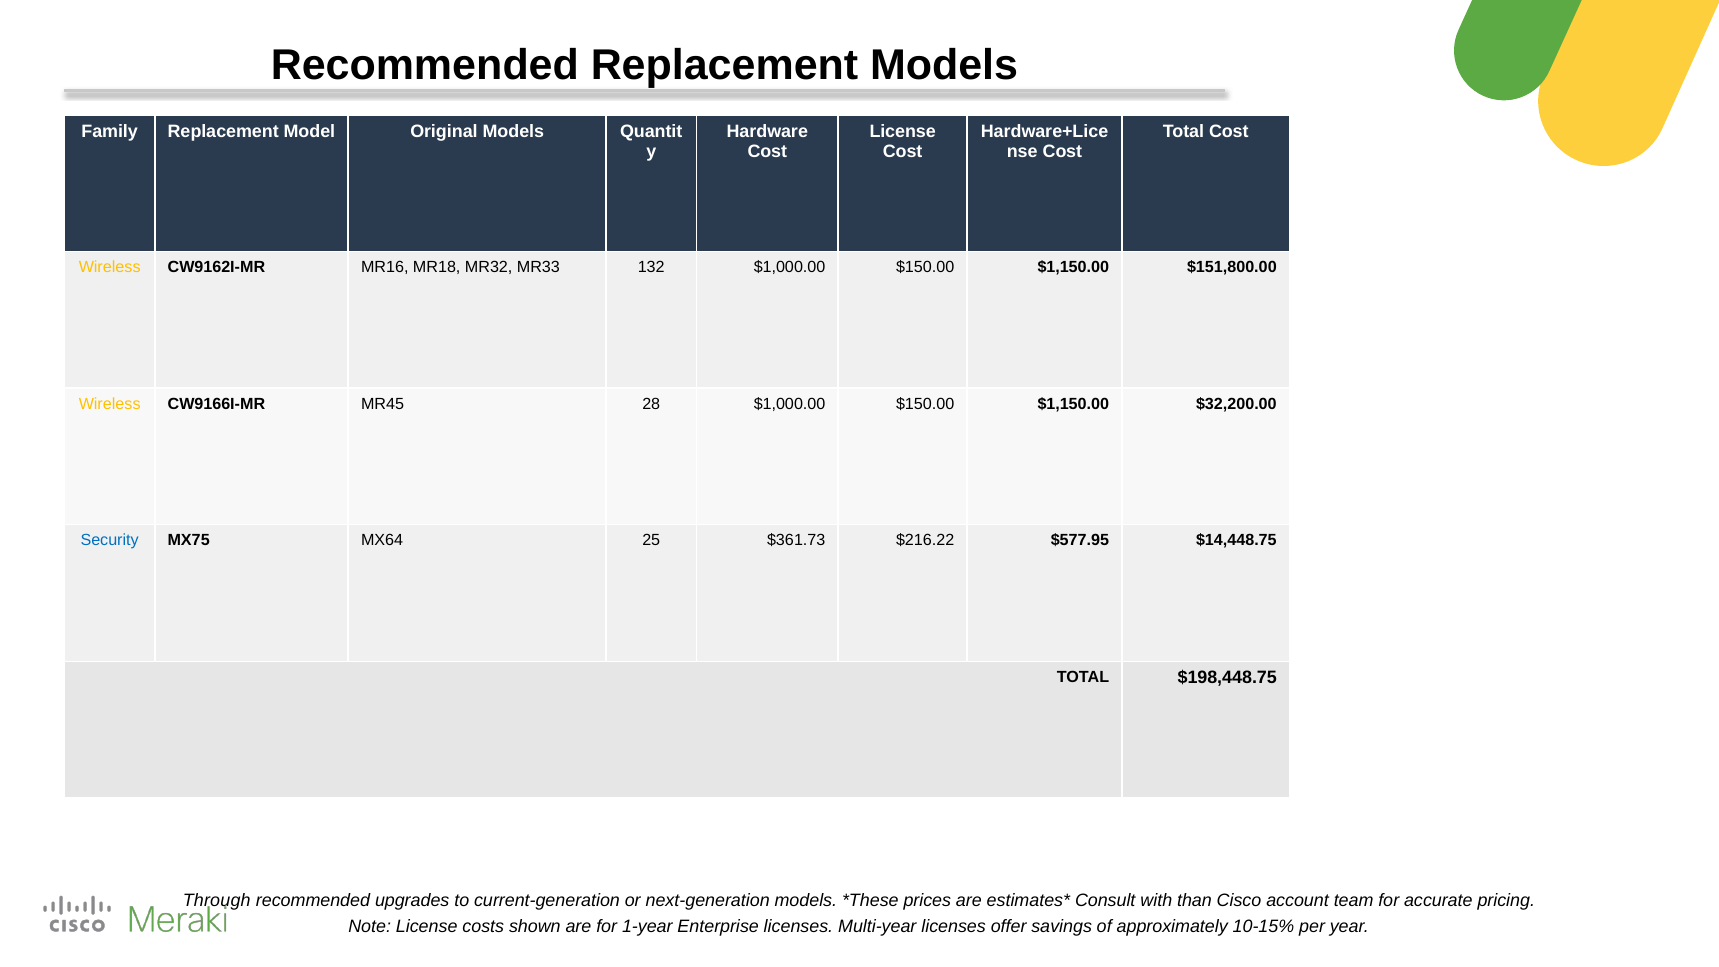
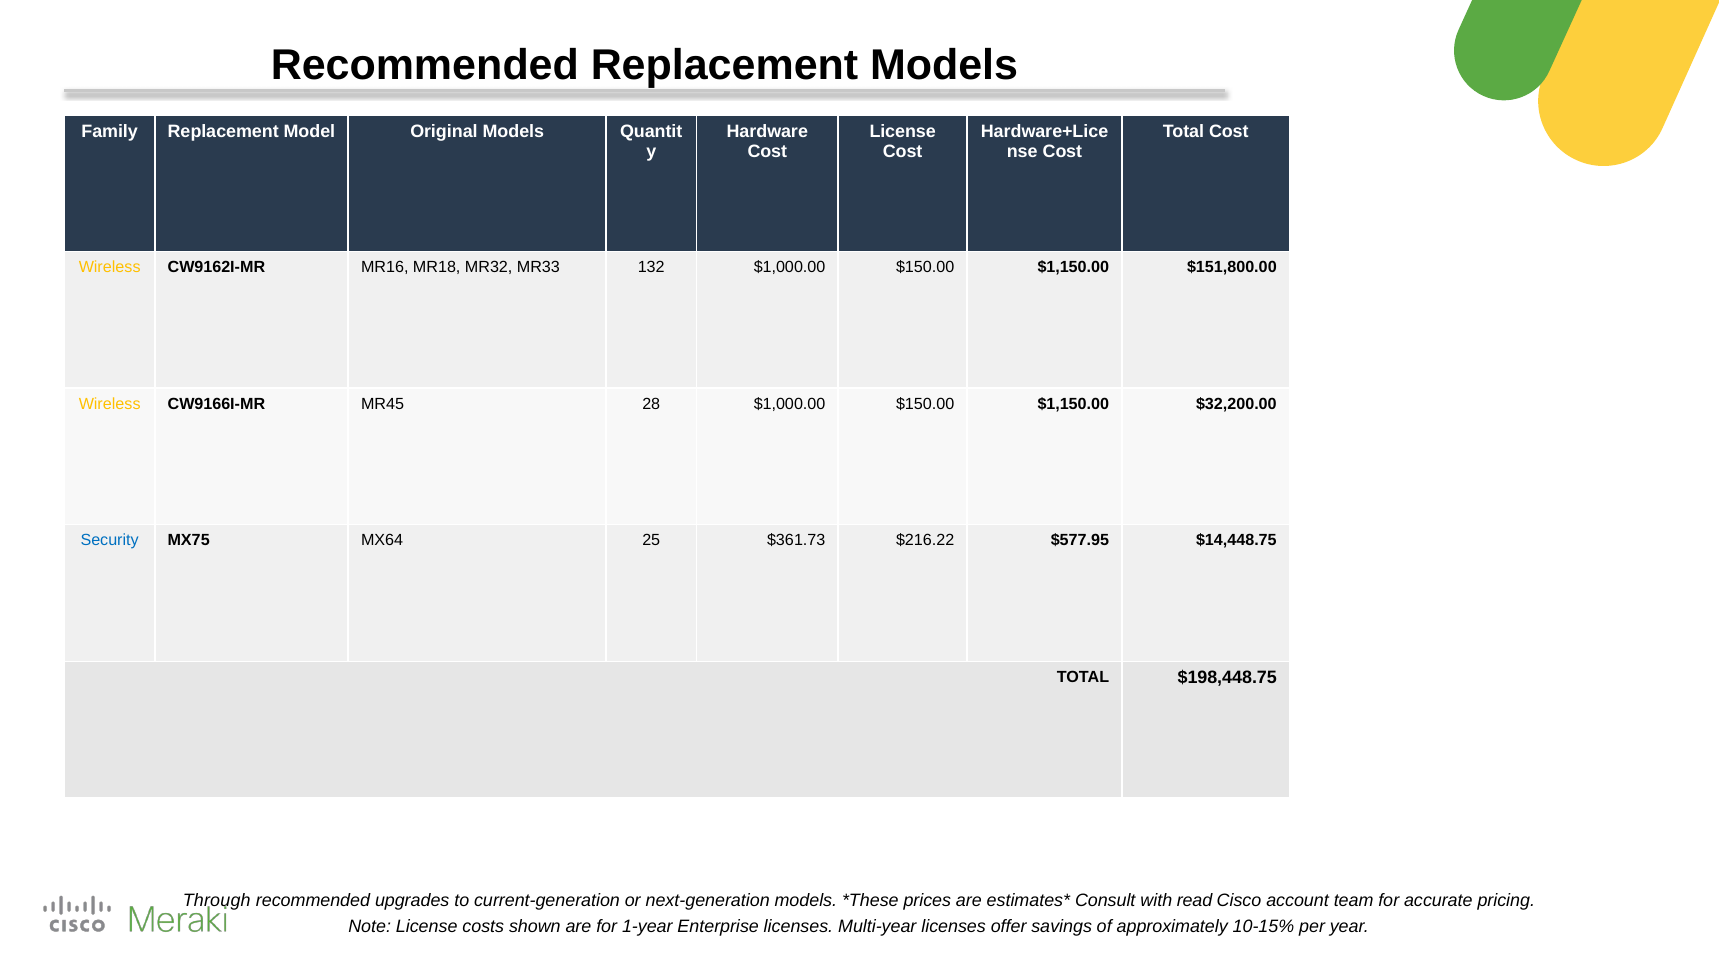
than: than -> read (1195, 901)
